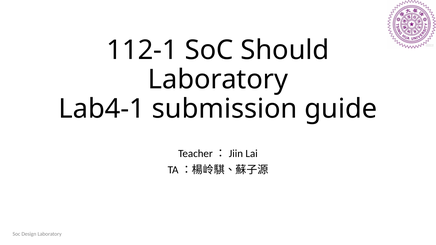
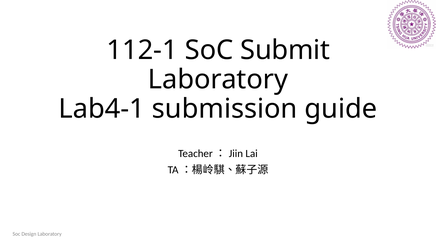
Should: Should -> Submit (285, 50)
